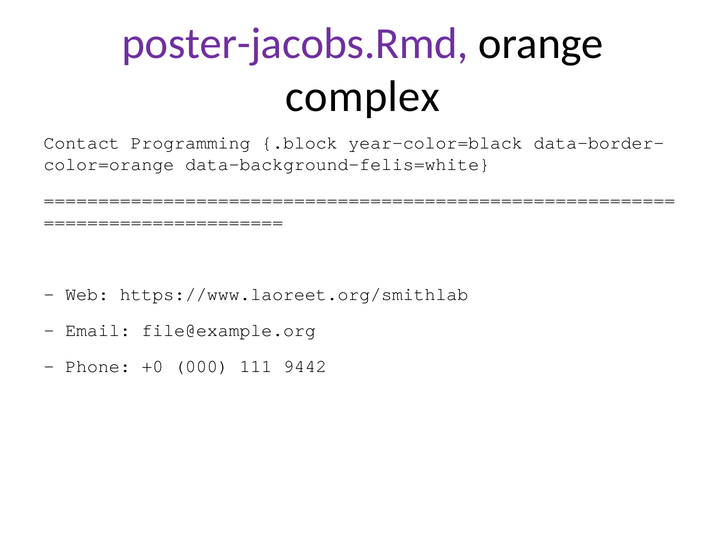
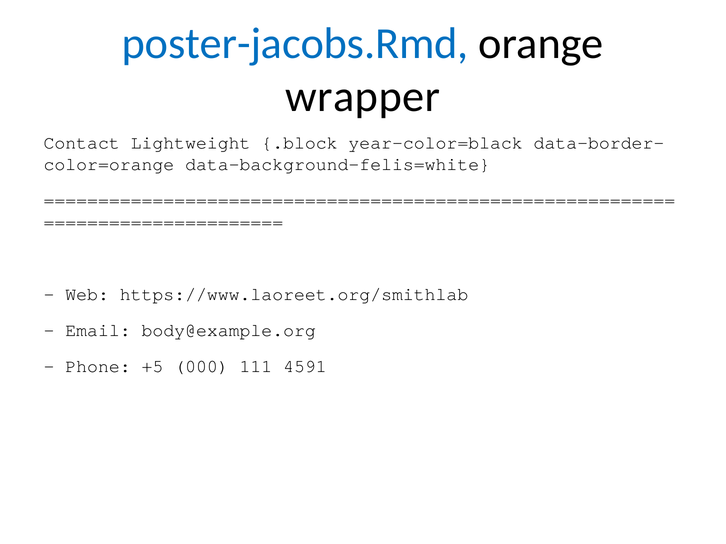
poster-jacobs.Rmd colour: purple -> blue (295, 44)
complex: complex -> wrapper (363, 97)
Programming: Programming -> Lightweight (191, 143)
file@example.org: file@example.org -> body@example.org (229, 331)
+0: +0 -> +5 (152, 367)
9442: 9442 -> 4591 (305, 367)
